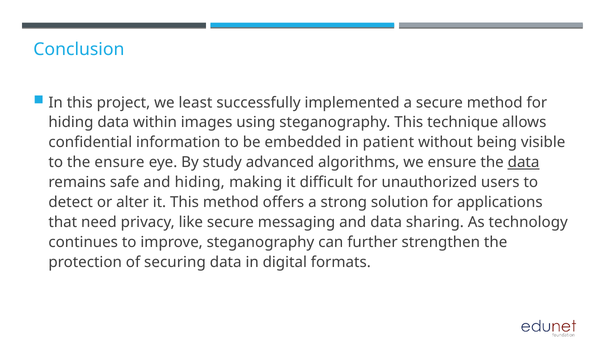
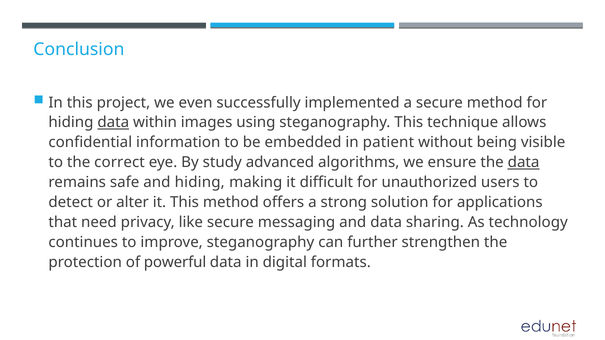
least: least -> even (196, 103)
data underline: none -> present (113, 123)
the ensure: ensure -> correct (119, 162)
securing: securing -> powerful (175, 262)
